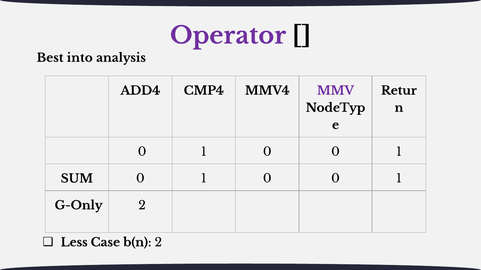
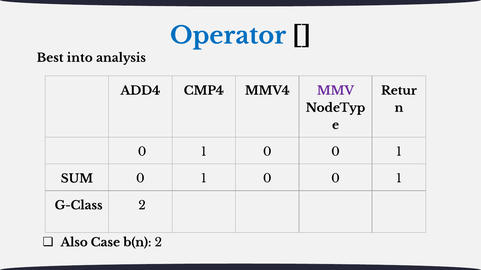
Operator colour: purple -> blue (228, 36)
G-Only: G-Only -> G-Class (79, 206)
Less: Less -> Also (74, 243)
